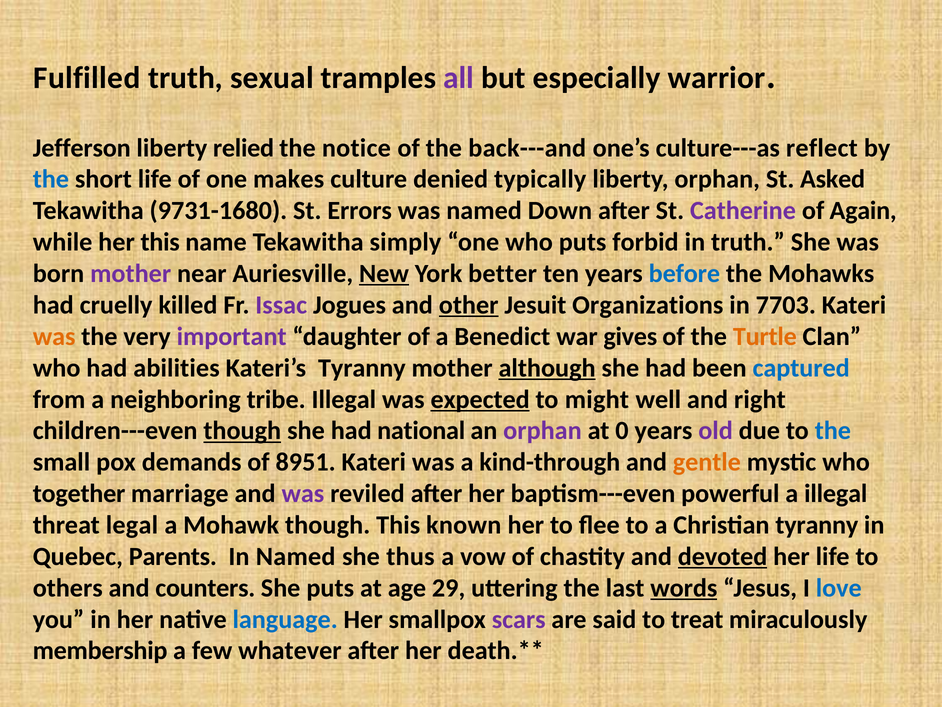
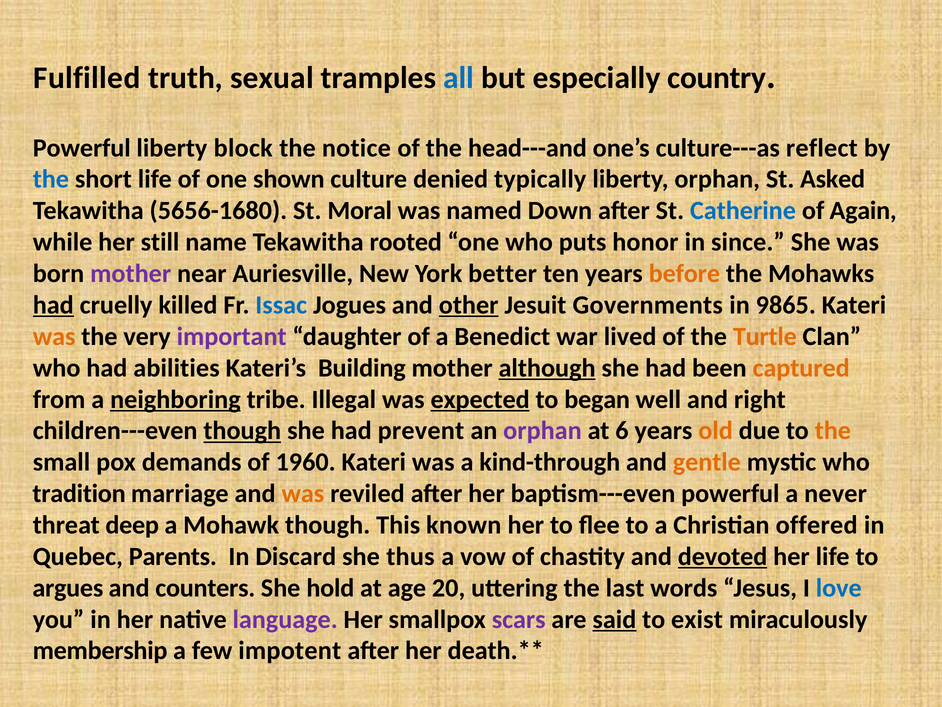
all colour: purple -> blue (459, 78)
warrior: warrior -> country (717, 78)
Jefferson: Jefferson -> Powerful (82, 148)
relied: relied -> block (243, 148)
back---and: back---and -> head---and (527, 148)
makes: makes -> shown (289, 179)
9731-1680: 9731-1680 -> 5656-1680 (218, 211)
Errors: Errors -> Moral (360, 211)
Catherine colour: purple -> blue (743, 211)
her this: this -> still (160, 242)
simply: simply -> rooted (406, 242)
forbid: forbid -> honor (645, 242)
in truth: truth -> since (748, 242)
New underline: present -> none (384, 273)
before colour: blue -> orange (684, 273)
had underline: none -> present (53, 305)
Issac colour: purple -> blue (281, 305)
Organizations: Organizations -> Governments (648, 305)
7703: 7703 -> 9865 (786, 305)
gives: gives -> lived (630, 336)
Kateri’s Tyranny: Tyranny -> Building (362, 368)
captured colour: blue -> orange (801, 368)
neighboring underline: none -> present (175, 399)
might: might -> began (597, 399)
national: national -> prevent (421, 431)
0: 0 -> 6 (622, 431)
old colour: purple -> orange (716, 431)
the colour: blue -> orange (833, 431)
8951: 8951 -> 1960 (306, 462)
together: together -> tradition (79, 493)
was colour: purple -> orange (303, 493)
a illegal: illegal -> never (836, 493)
legal: legal -> deep (132, 525)
Christian tyranny: tyranny -> offered (817, 525)
In Named: Named -> Discard (296, 556)
others: others -> argues (68, 588)
She puts: puts -> hold (330, 588)
29: 29 -> 20 (449, 588)
words underline: present -> none (684, 588)
language colour: blue -> purple (285, 619)
said underline: none -> present (614, 619)
treat: treat -> exist (697, 619)
whatever: whatever -> impotent (290, 650)
